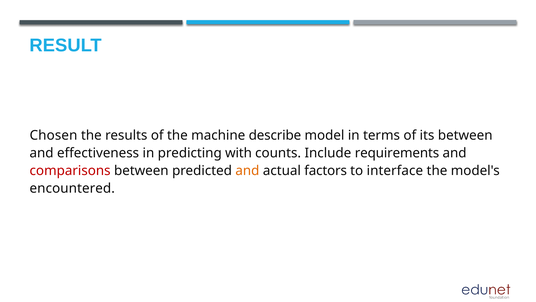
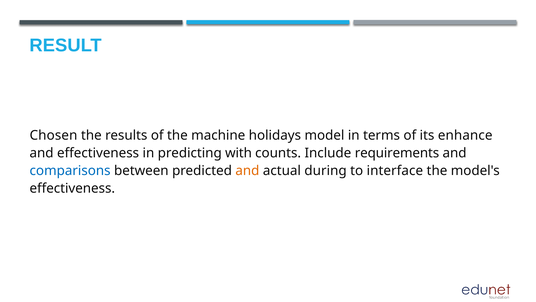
describe: describe -> holidays (275, 135)
its between: between -> enhance (465, 135)
comparisons colour: red -> blue (70, 171)
factors: factors -> during (326, 171)
encountered: encountered -> effectiveness (72, 188)
